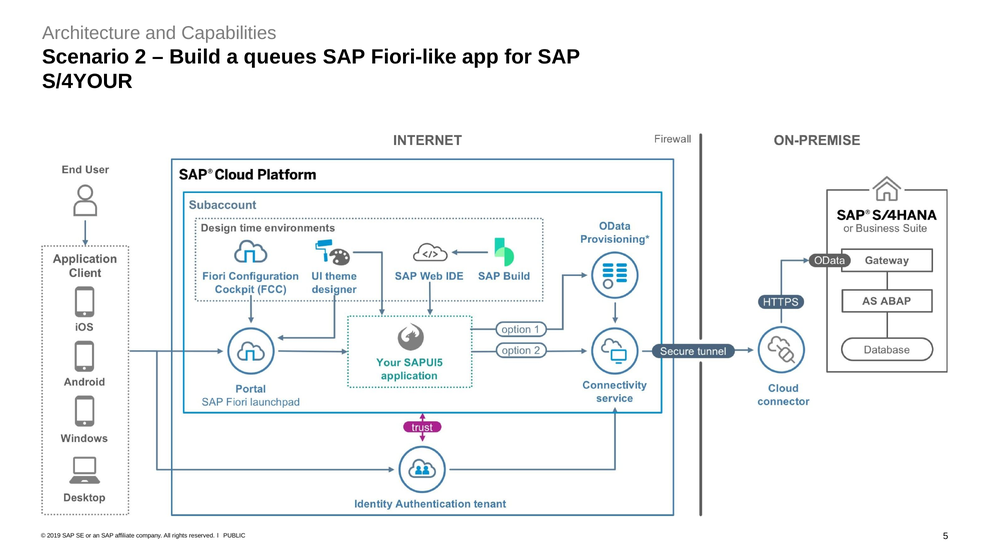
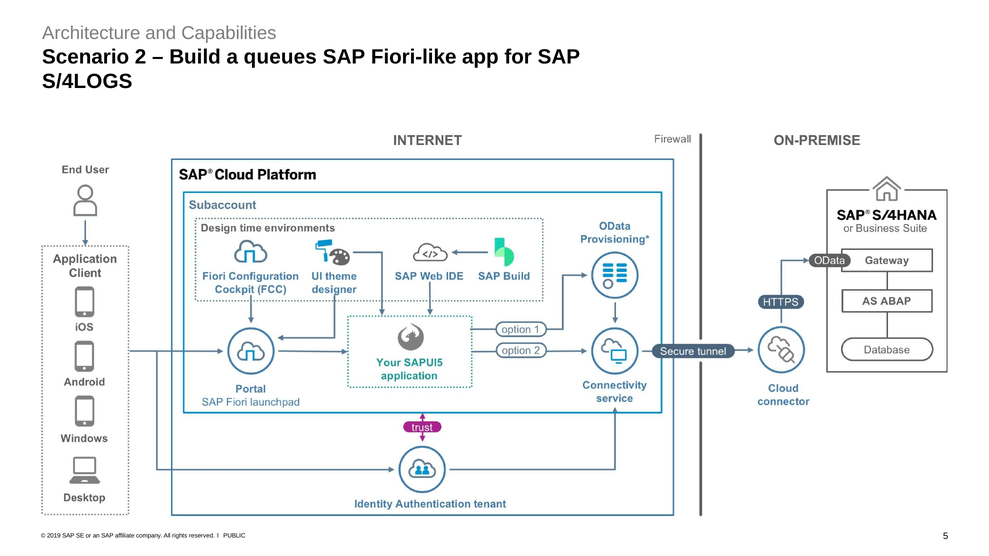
S/4YOUR: S/4YOUR -> S/4LOGS (87, 82)
